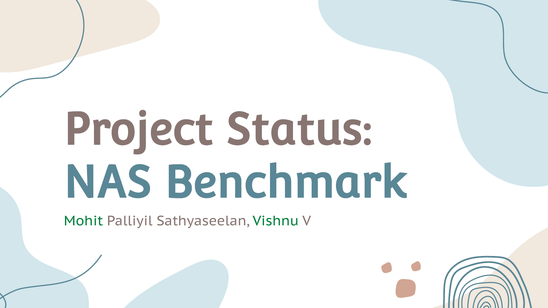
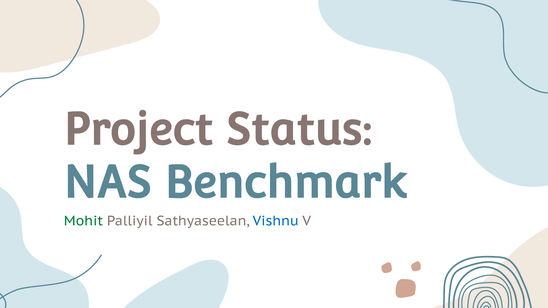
Vishnu colour: green -> blue (276, 221)
